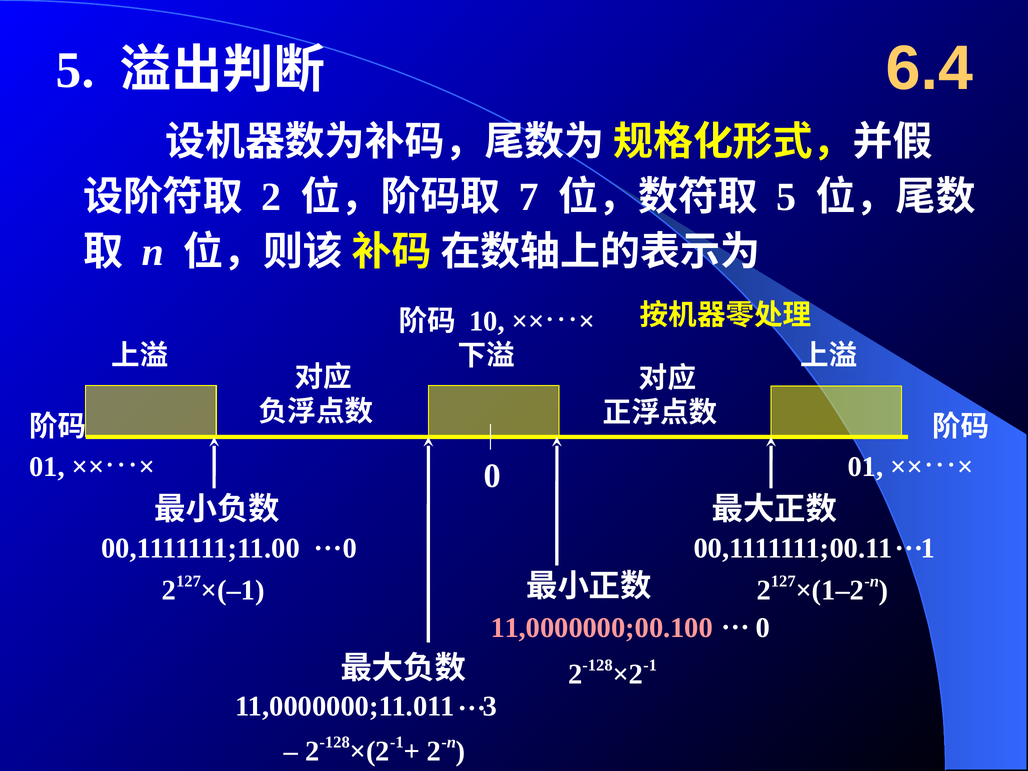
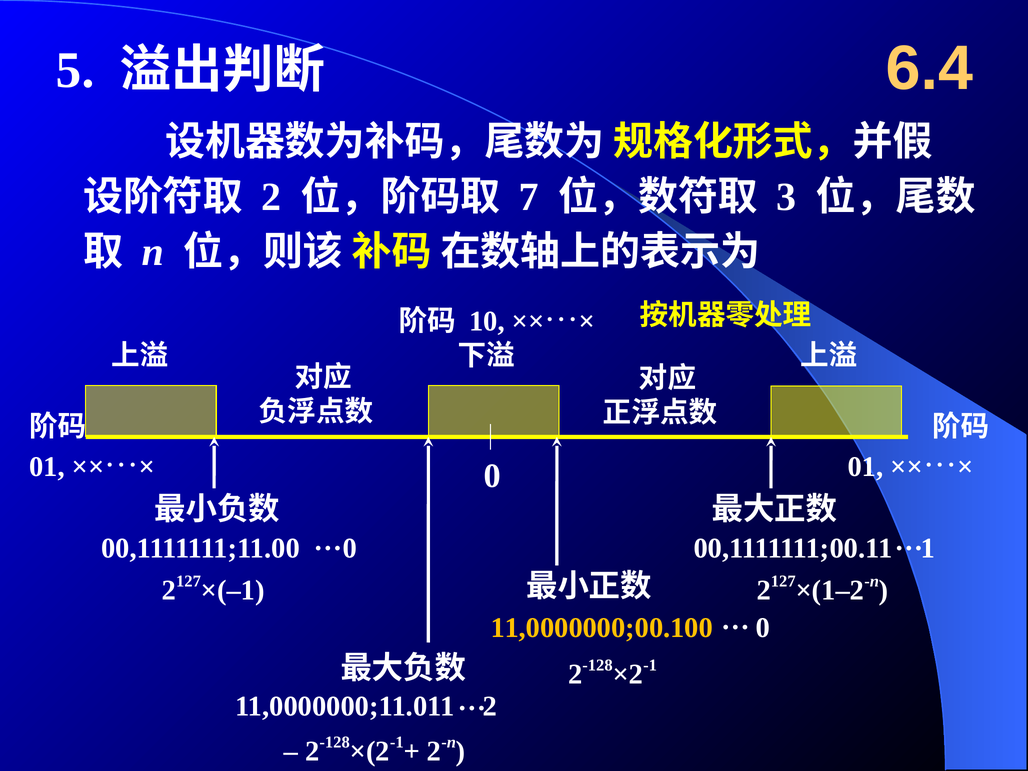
5: 5 -> 3 (786, 197)
11,0000000;00.100 colour: pink -> yellow (602, 628)
11,0000000;11.011 3: 3 -> 2 (490, 706)
